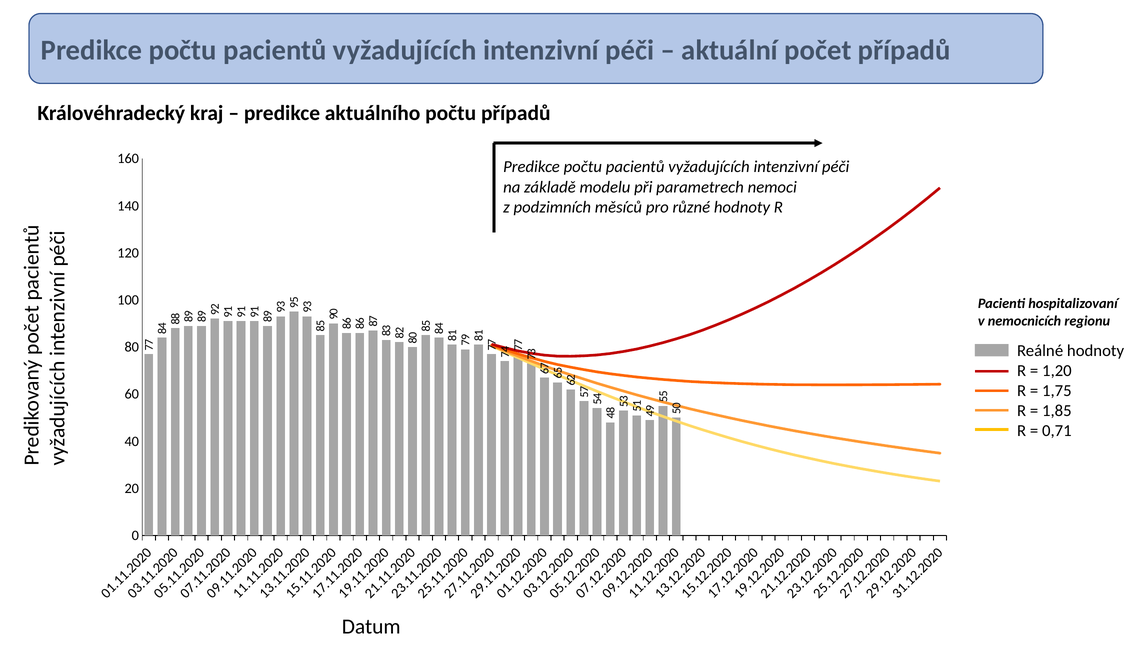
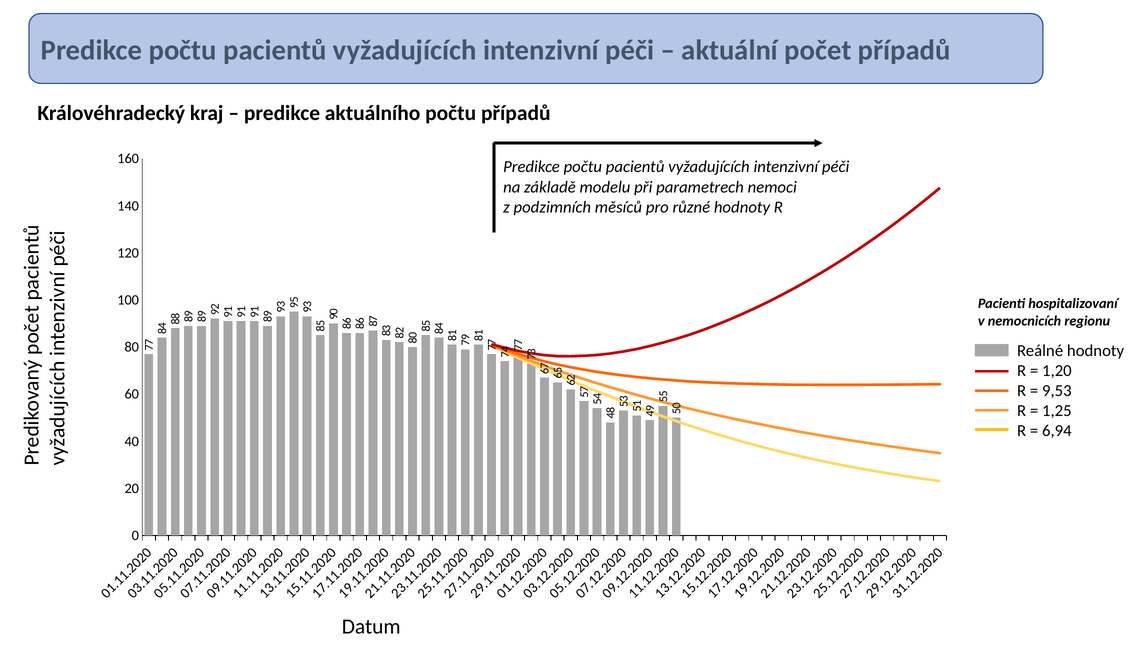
1,75: 1,75 -> 9,53 (1057, 391)
1,85: 1,85 -> 1,25 (1057, 411)
0,71: 0,71 -> 6,94 (1057, 431)
